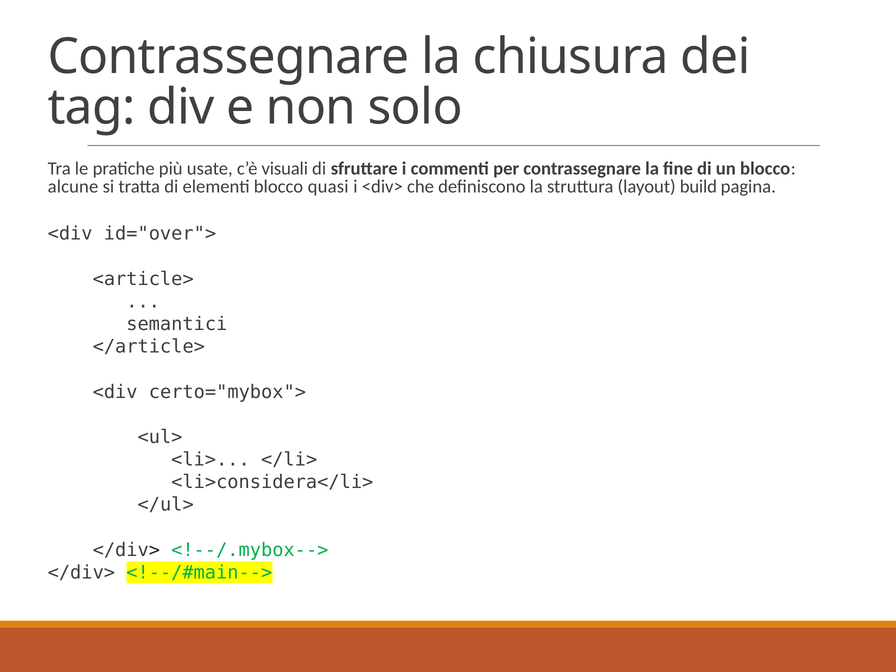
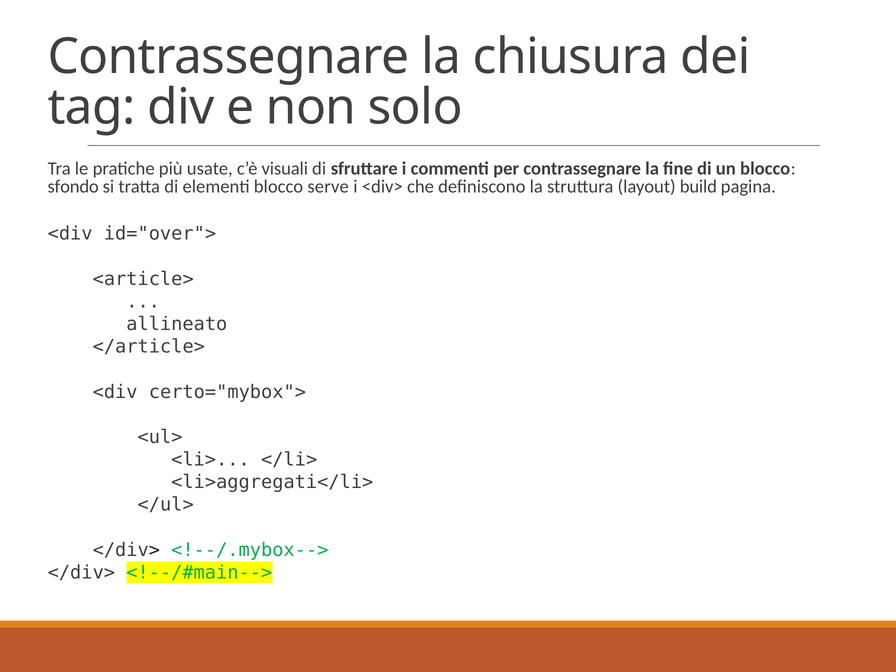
alcune: alcune -> sfondo (73, 187)
quasi: quasi -> serve (328, 187)
semantici: semantici -> allineato (177, 324)
<li>considera</li>: <li>considera</li> -> <li>aggregati</li> (272, 482)
